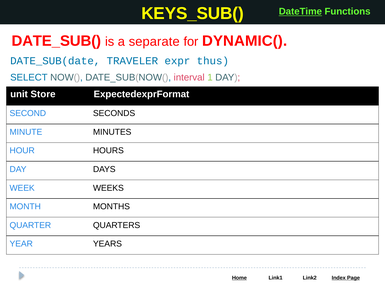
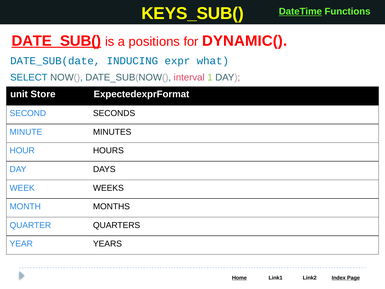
DATE_SUB( underline: none -> present (56, 41)
separate: separate -> positions (154, 41)
TRAVELER: TRAVELER -> INDUCING (132, 61)
thus: thus -> what (213, 61)
